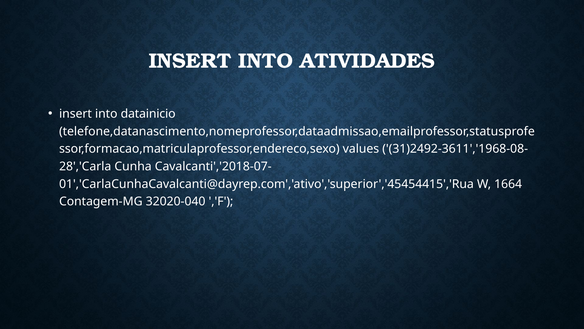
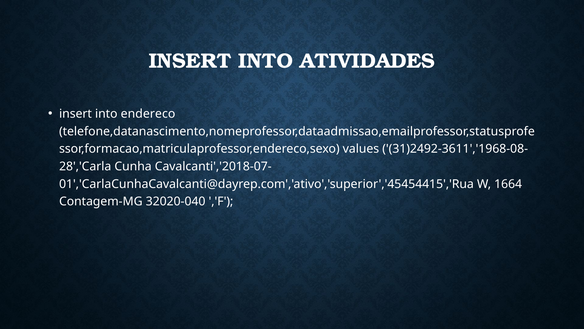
datainicio: datainicio -> endereco (148, 114)
